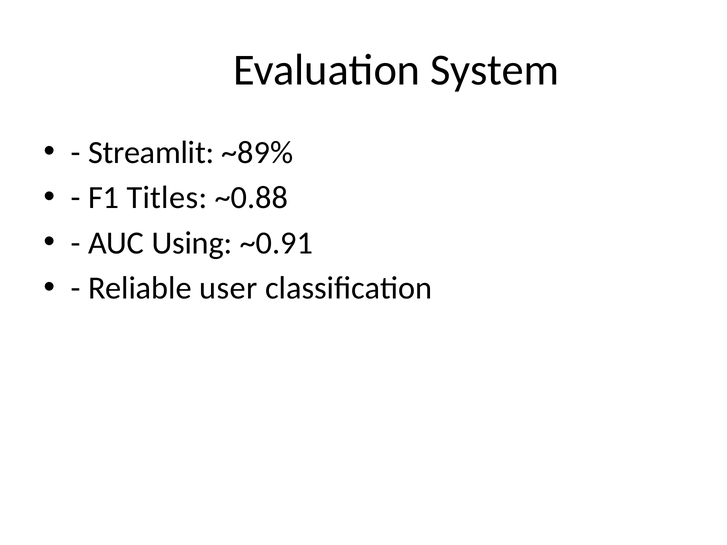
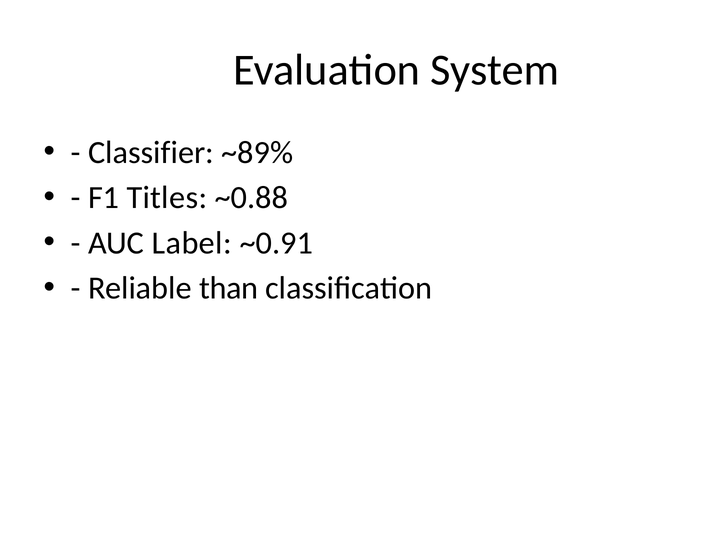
Streamlit: Streamlit -> Classifier (151, 153)
Using: Using -> Label (192, 243)
user: user -> than (229, 288)
